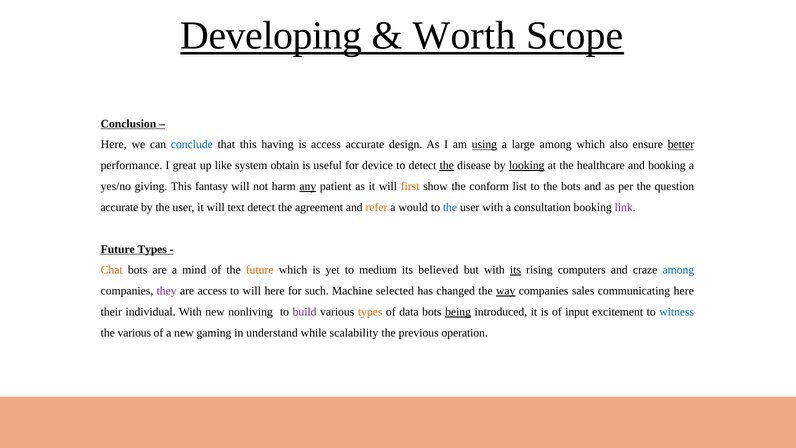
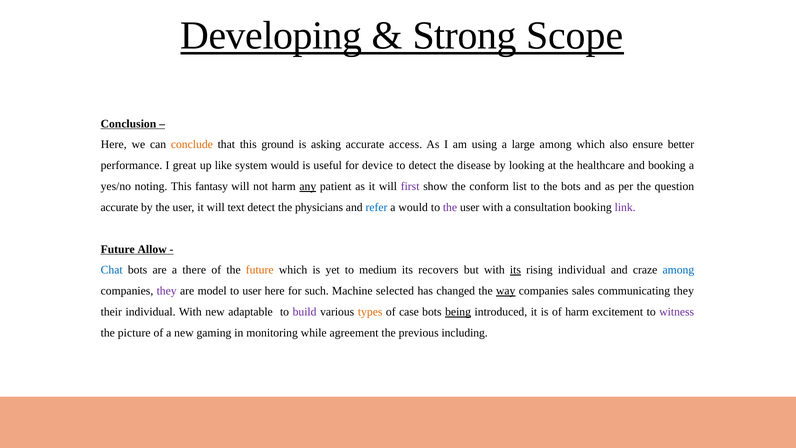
Worth: Worth -> Strong (465, 36)
conclude colour: blue -> orange (192, 145)
having: having -> ground (278, 145)
is access: access -> asking (326, 145)
design: design -> access (406, 145)
using underline: present -> none (484, 145)
better underline: present -> none (681, 145)
system obtain: obtain -> would (285, 165)
the underline: present -> none (447, 165)
looking underline: present -> none (527, 165)
giving: giving -> noting (151, 186)
first colour: orange -> purple (410, 186)
agreement: agreement -> physicians (319, 207)
refer colour: orange -> blue (377, 207)
the colour: blue -> purple (450, 207)
Future Types: Types -> Allow (152, 249)
Chat colour: orange -> blue (112, 270)
mind: mind -> there (194, 270)
believed: believed -> recovers (438, 270)
rising computers: computers -> individual (582, 270)
are access: access -> model (212, 291)
to will: will -> user (252, 291)
communicating here: here -> they (684, 291)
nonliving: nonliving -> adaptable (251, 312)
data: data -> case (409, 312)
of input: input -> harm (577, 312)
witness colour: blue -> purple (677, 312)
the various: various -> picture (134, 333)
understand: understand -> monitoring (272, 333)
scalability: scalability -> agreement (354, 333)
operation: operation -> including (465, 333)
